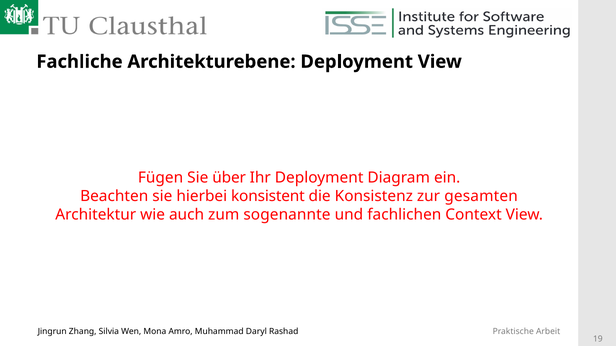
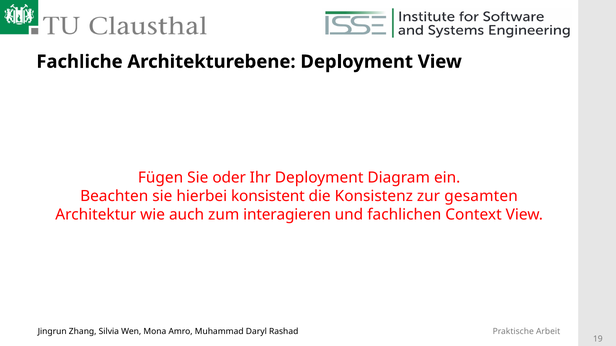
über: über -> oder (229, 178)
sogenannte: sogenannte -> interagieren (287, 215)
